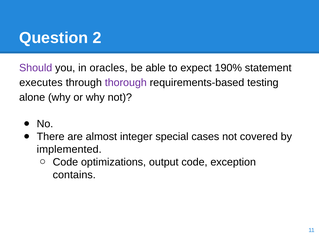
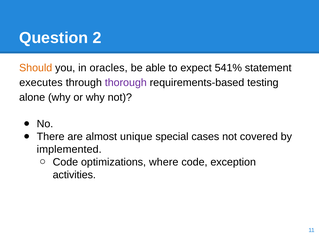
Should colour: purple -> orange (36, 68)
190%: 190% -> 541% (228, 68)
integer: integer -> unique (136, 137)
output: output -> where (164, 162)
contains: contains -> activities (74, 175)
